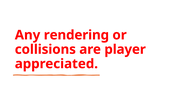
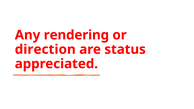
collisions: collisions -> direction (45, 49)
player: player -> status (125, 49)
